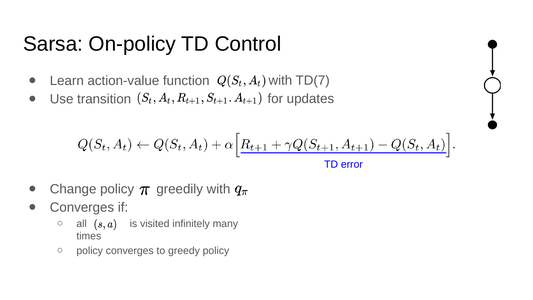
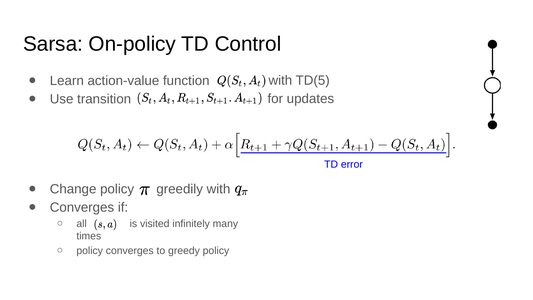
TD(7: TD(7 -> TD(5 (313, 80)
